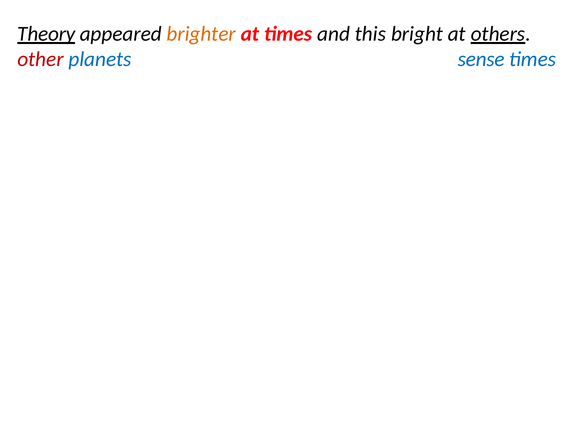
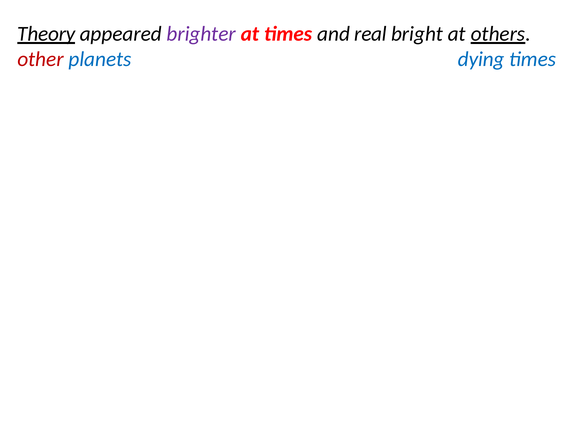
brighter colour: orange -> purple (201, 34)
this: this -> real (371, 34)
sense: sense -> dying (481, 59)
